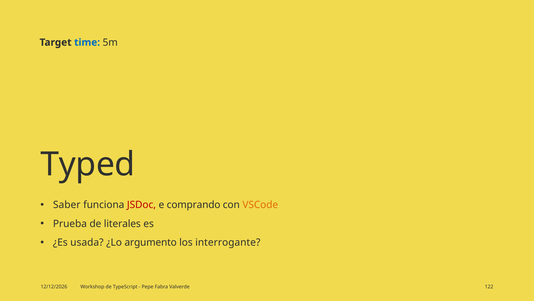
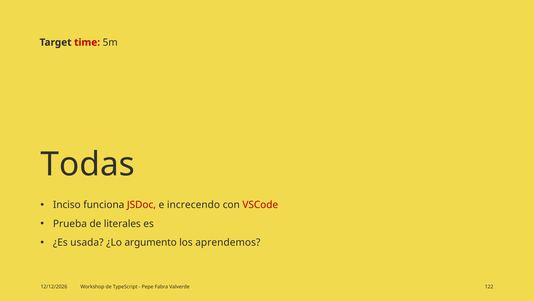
time colour: blue -> red (87, 42)
Typed: Typed -> Todas (88, 164)
Saber: Saber -> Inciso (67, 205)
comprando: comprando -> increcendo (193, 205)
VSCode colour: orange -> red (260, 205)
interrogante: interrogante -> aprendemos (228, 242)
